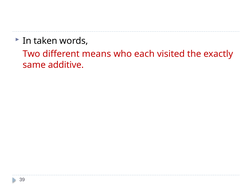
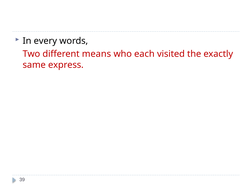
taken: taken -> every (45, 41)
additive: additive -> express (66, 65)
